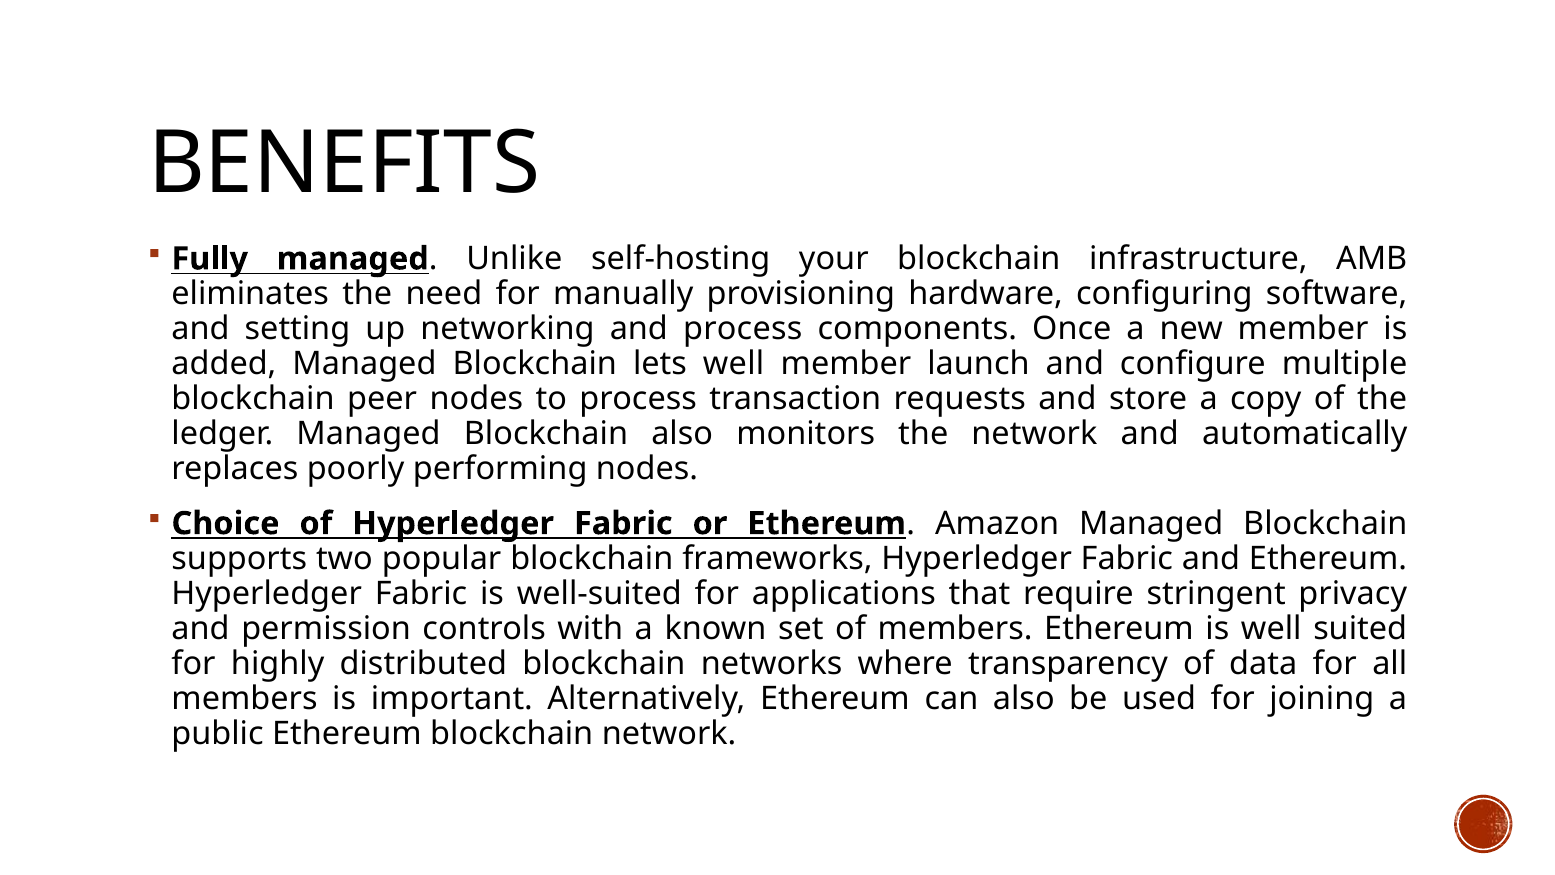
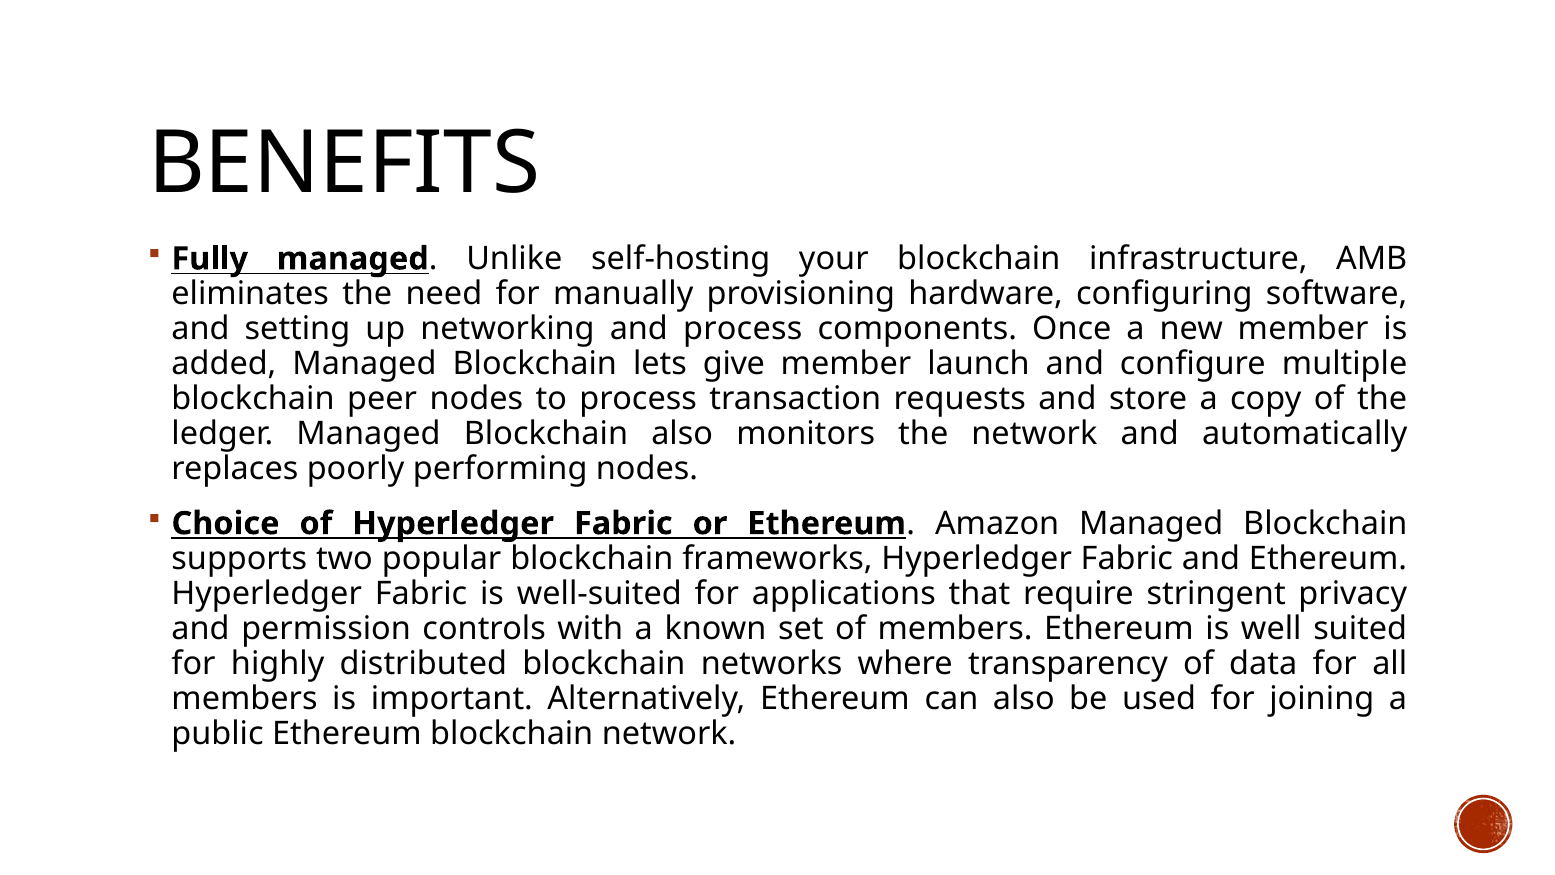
lets well: well -> give (734, 364)
